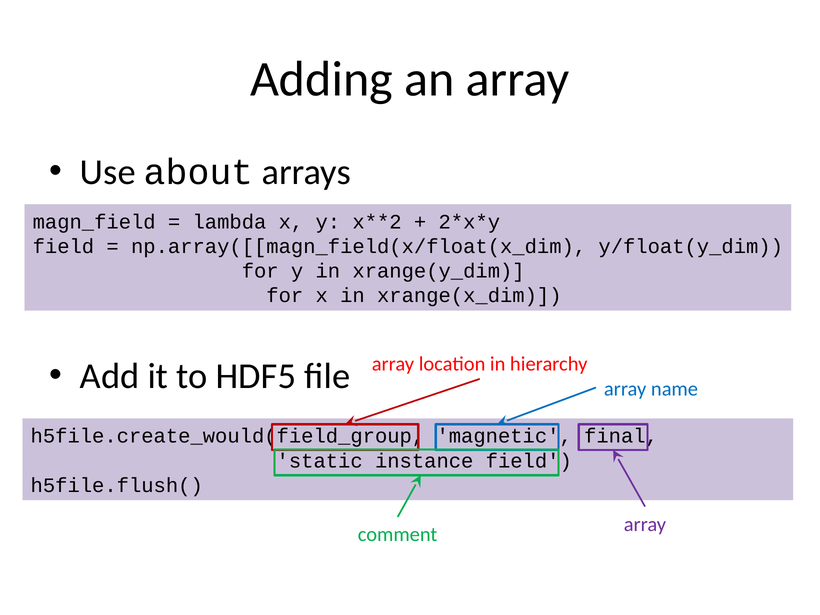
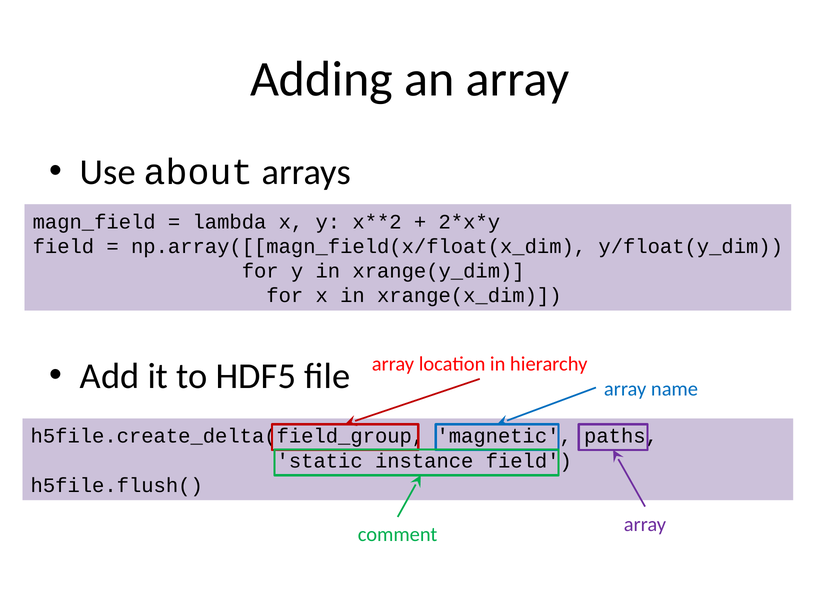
h5file.create_would(field_group: h5file.create_would(field_group -> h5file.create_delta(field_group (227, 436)
final: final -> paths (621, 436)
